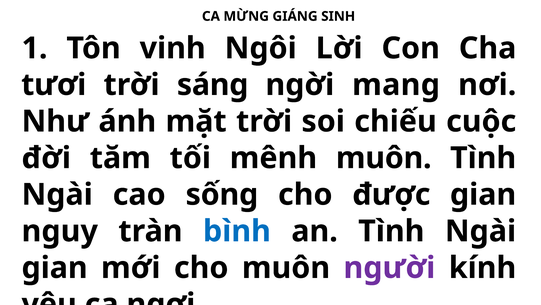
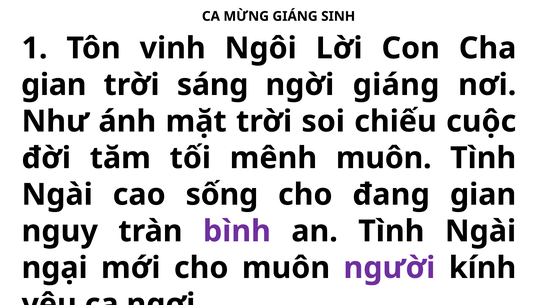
tươi: tươi -> gian (54, 85)
ngời mang: mang -> giáng (396, 85)
được: được -> đang (391, 194)
bình colour: blue -> purple (237, 231)
gian: gian -> ngại (55, 267)
